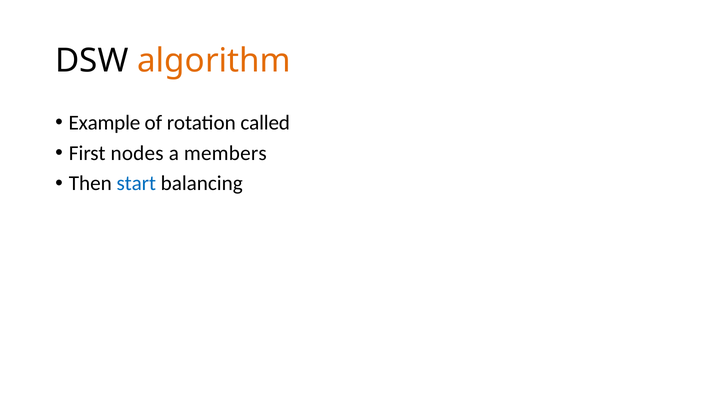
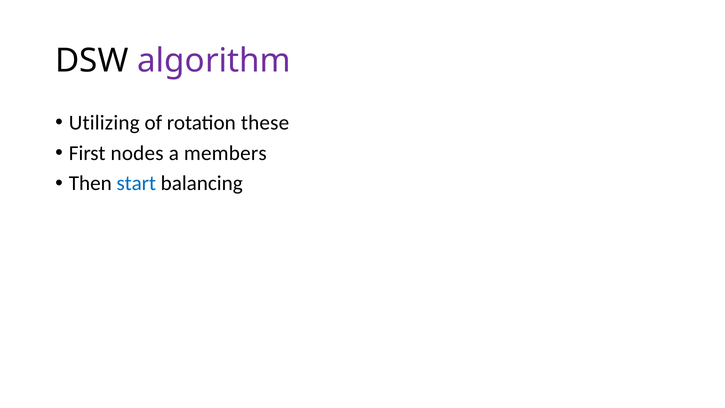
algorithm colour: orange -> purple (214, 61)
Example: Example -> Utilizing (104, 123)
called: called -> these (265, 123)
